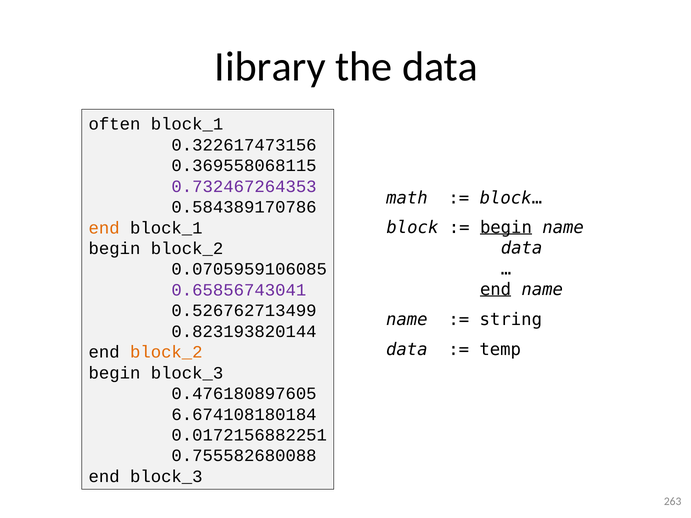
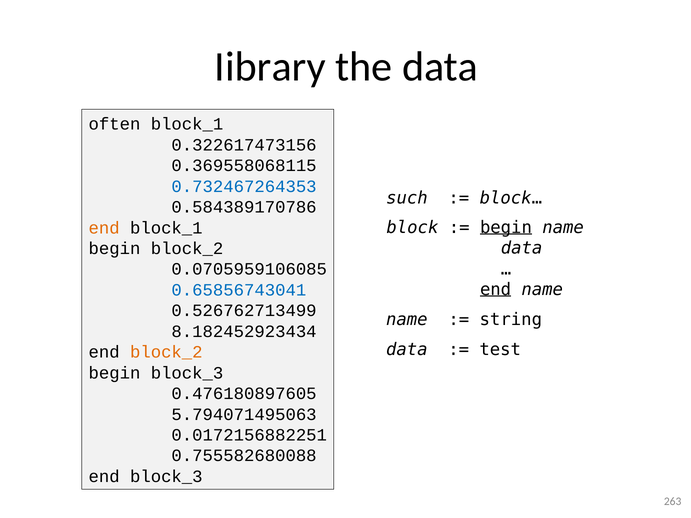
0.732467264353 colour: purple -> blue (244, 187)
math: math -> such (407, 198)
0.65856743041 colour: purple -> blue (239, 290)
0.823193820144: 0.823193820144 -> 8.182452923434 (244, 332)
temp: temp -> test (500, 350)
6.674108180184: 6.674108180184 -> 5.794071495063 (244, 415)
